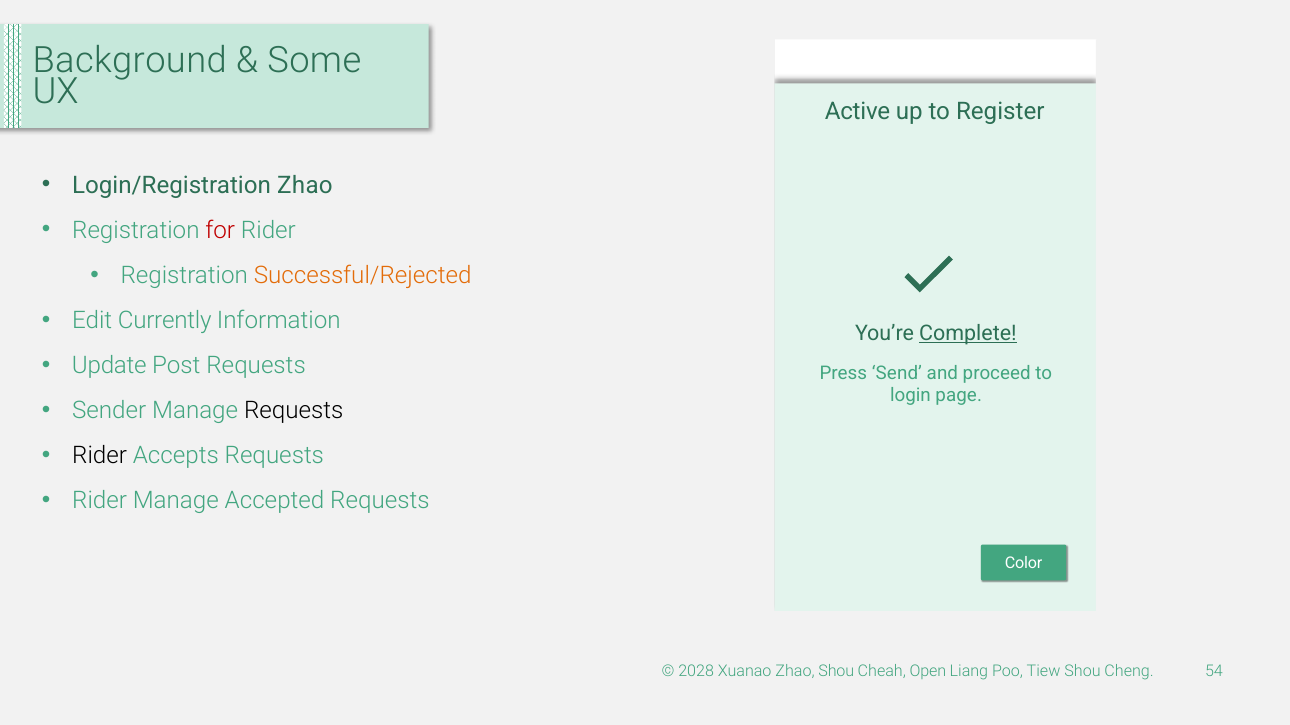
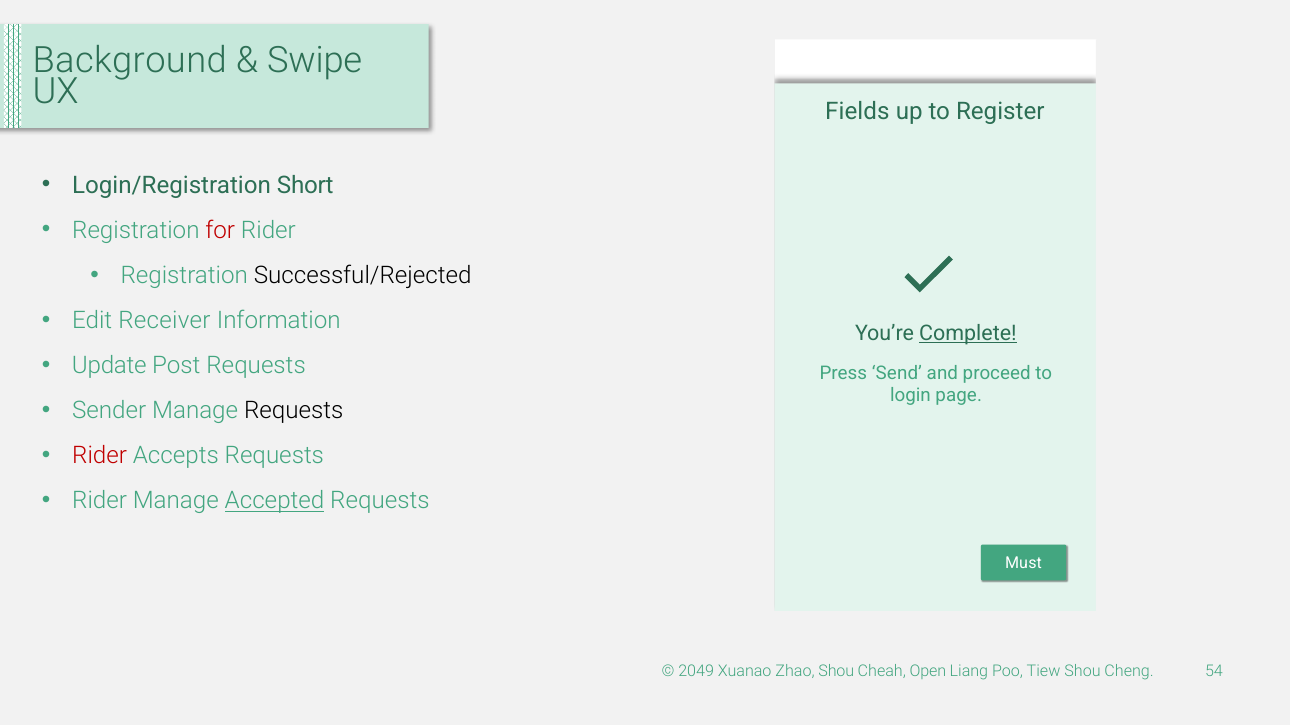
Some: Some -> Swipe (315, 60)
Active: Active -> Fields (857, 112)
Login/Registration Zhao: Zhao -> Short (305, 185)
Successful/Rejected colour: orange -> black (363, 276)
Currently: Currently -> Receiver (164, 321)
Rider colour: black -> red (100, 456)
Accepted underline: none -> present (275, 501)
Color: Color -> Must (1024, 563)
2028: 2028 -> 2049 (696, 672)
